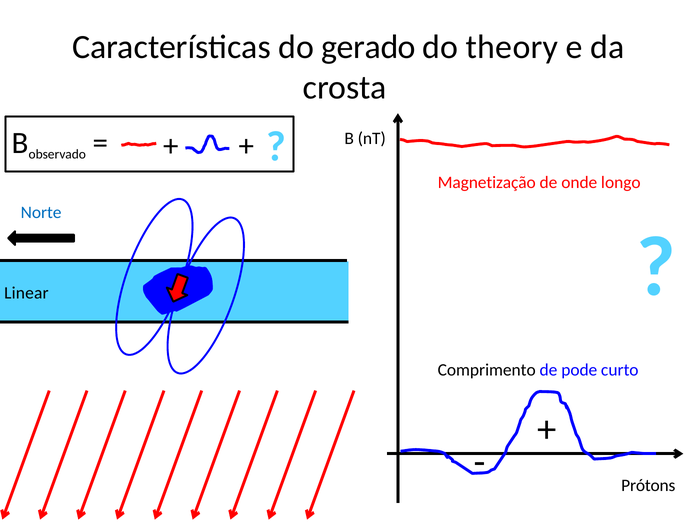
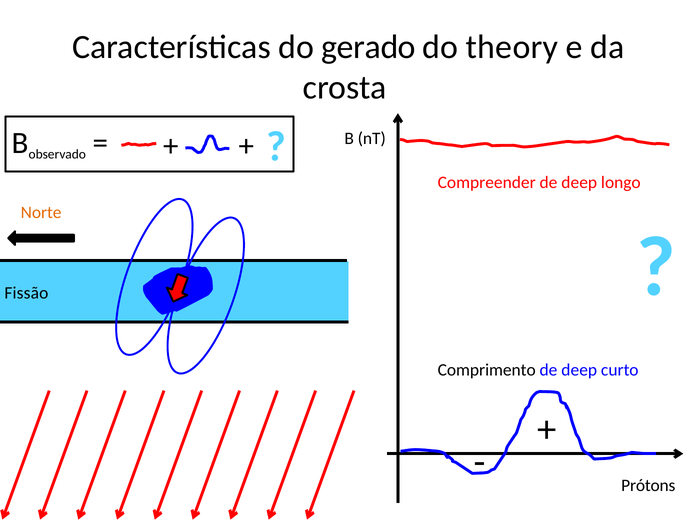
Magnetização: Magnetização -> Compreender (487, 182)
onde: onde -> deep (579, 182)
Norte colour: blue -> orange (41, 213)
Linear: Linear -> Fissão (26, 293)
pode: pode -> deep (579, 370)
